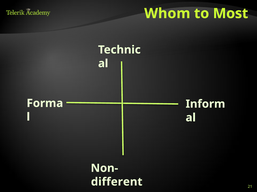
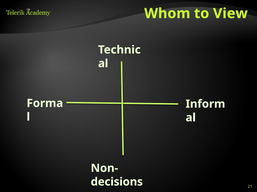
Most: Most -> View (230, 13)
different: different -> decisions (117, 182)
